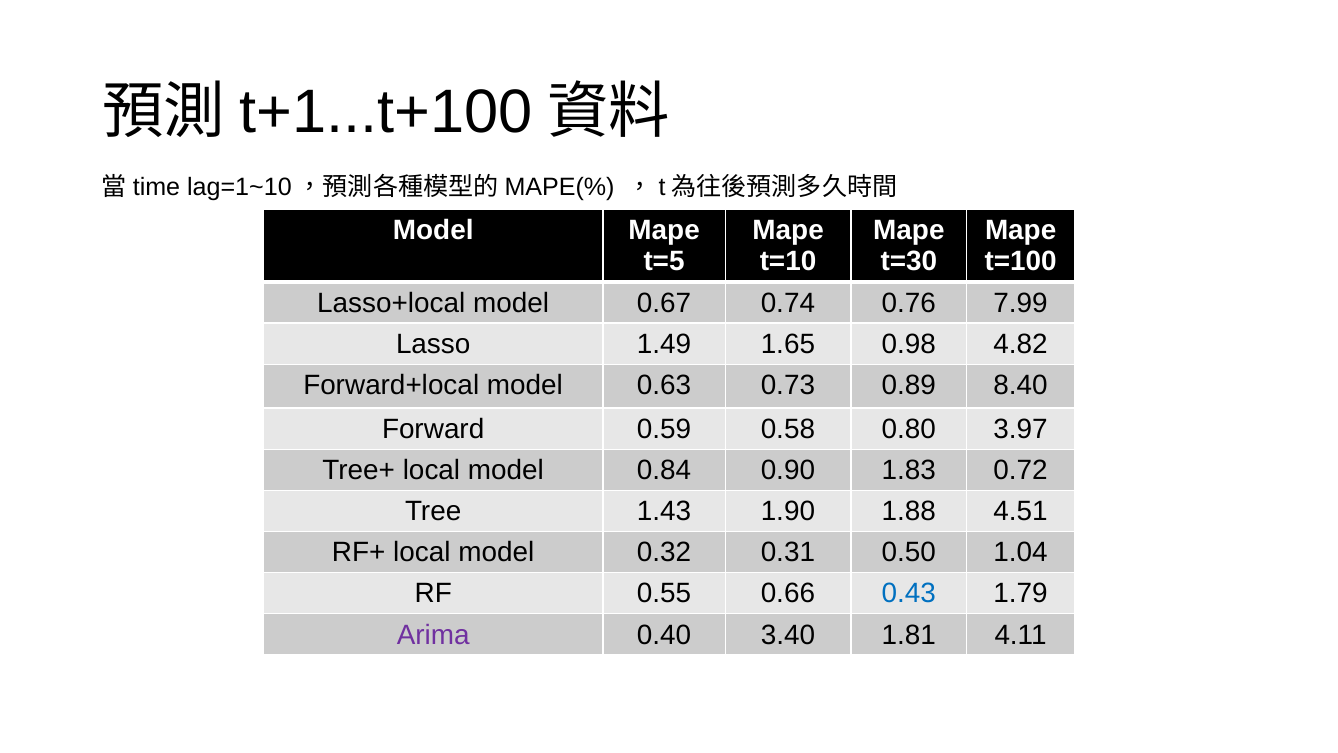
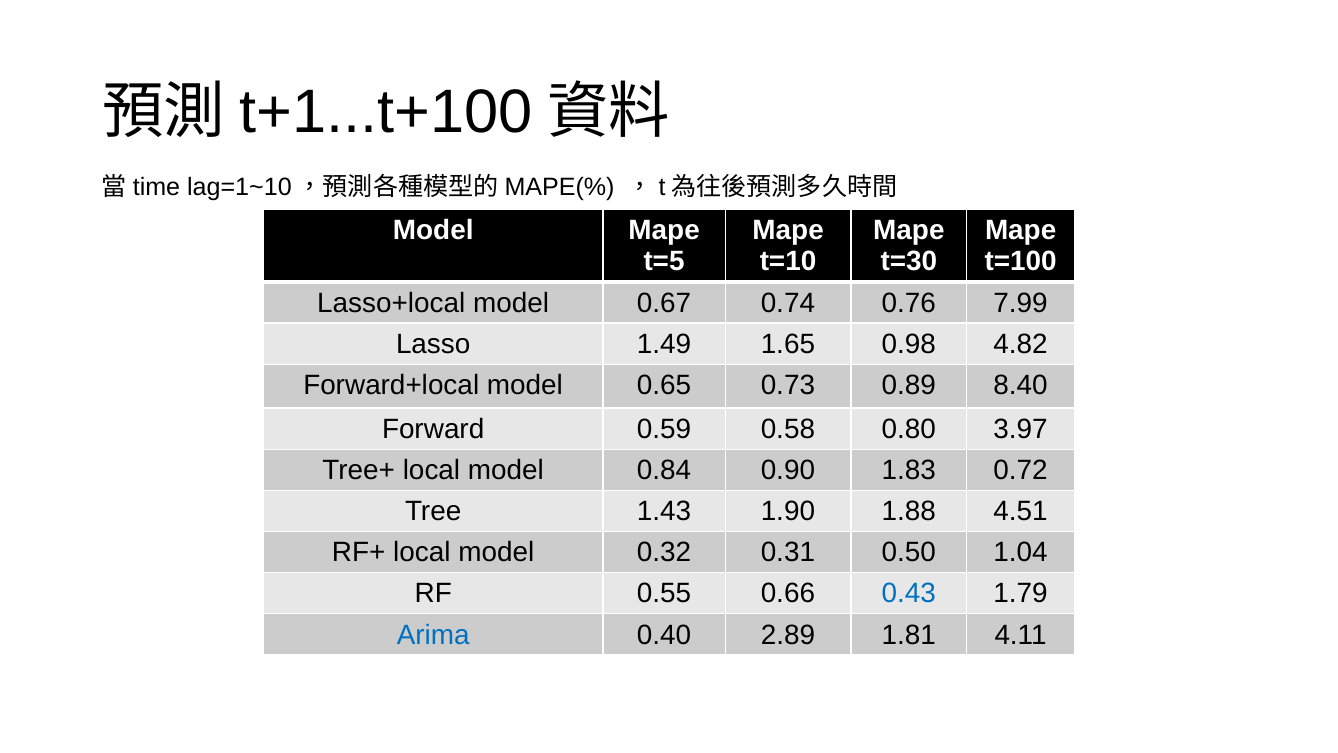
0.63: 0.63 -> 0.65 (664, 385)
Arima colour: purple -> blue (433, 635)
3.40: 3.40 -> 2.89 (788, 635)
